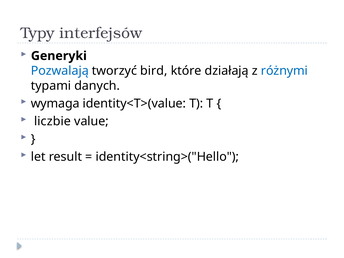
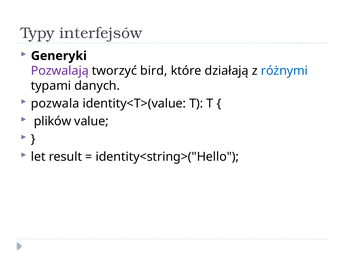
Pozwalają colour: blue -> purple (60, 71)
wymaga: wymaga -> pozwala (55, 103)
liczbie: liczbie -> plików (53, 121)
